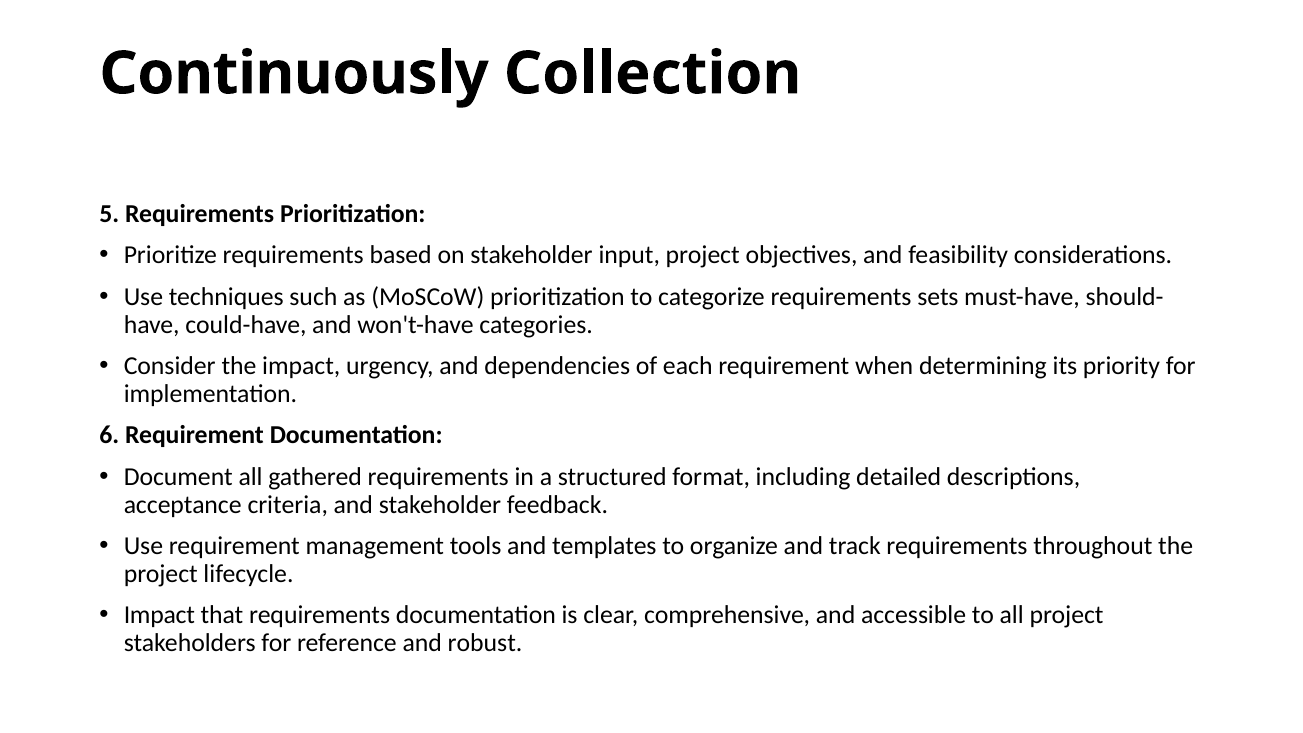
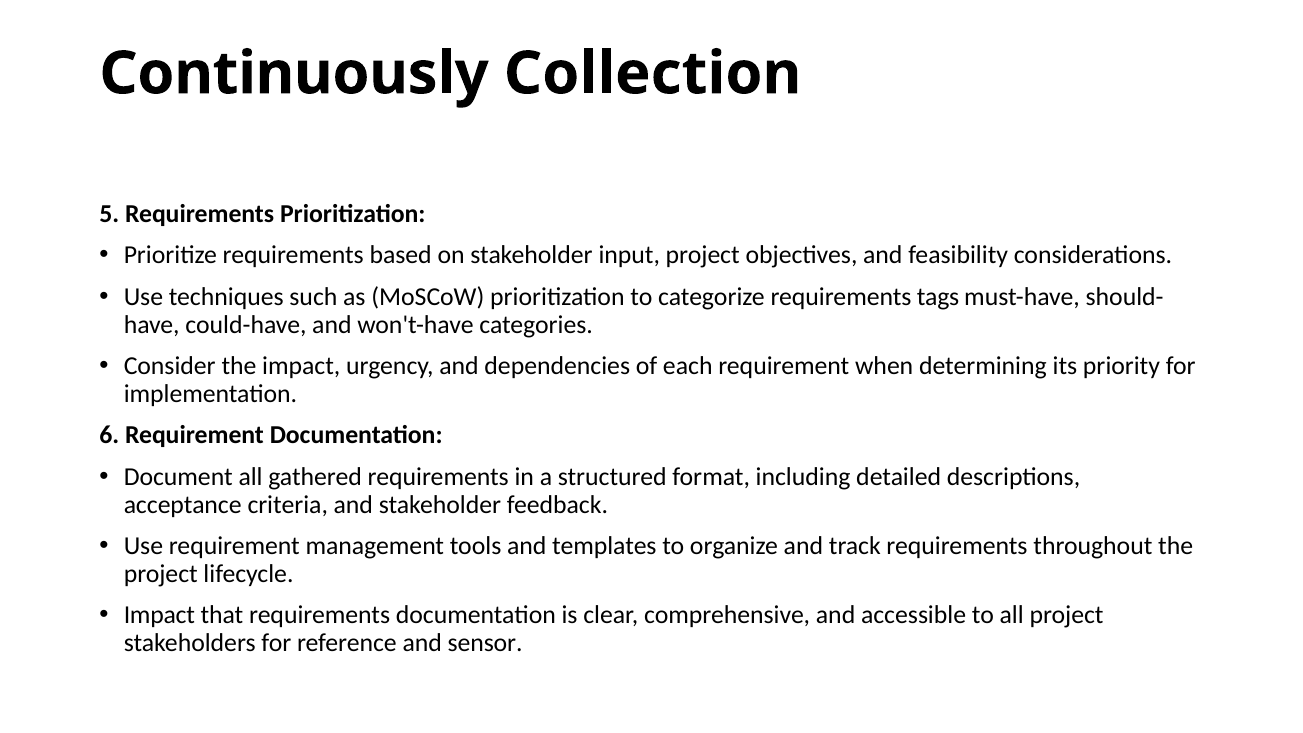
sets: sets -> tags (938, 297)
robust: robust -> sensor (485, 643)
